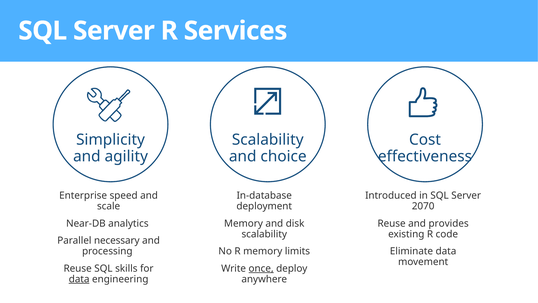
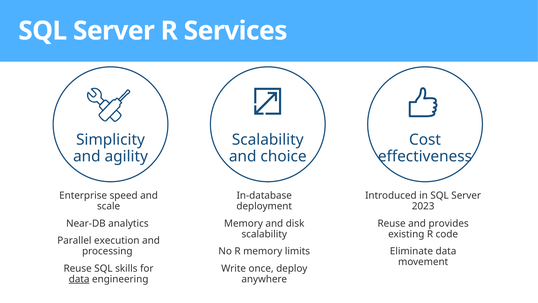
2070: 2070 -> 2023 (423, 206)
necessary: necessary -> execution (117, 240)
once underline: present -> none (261, 268)
